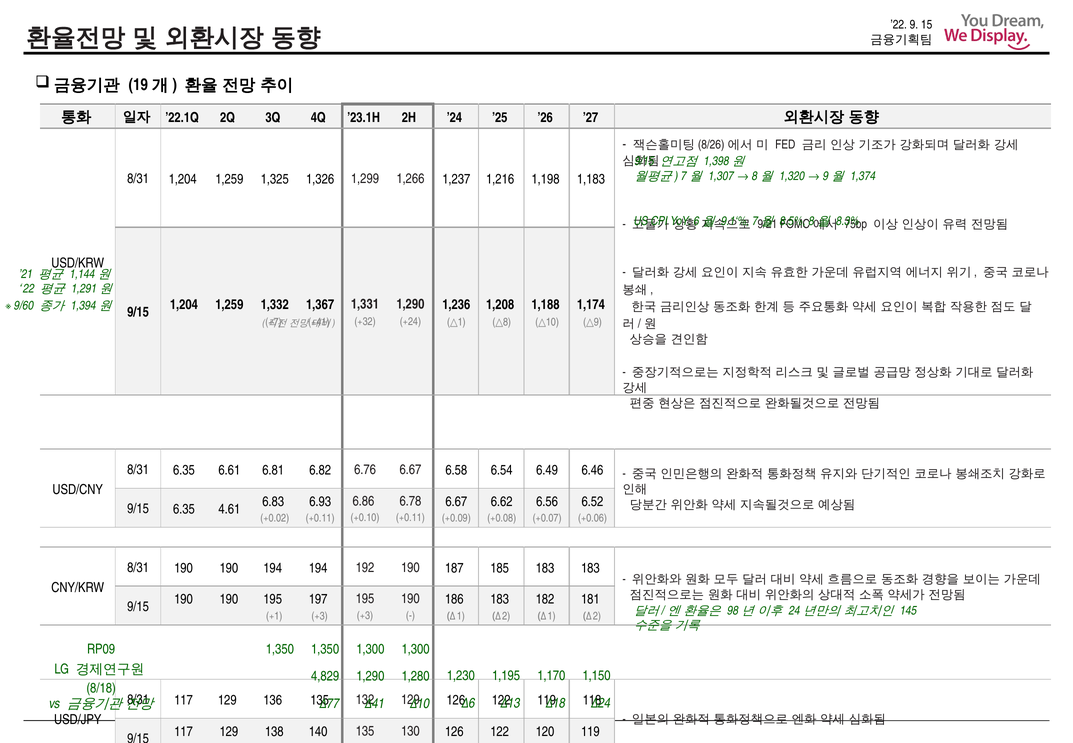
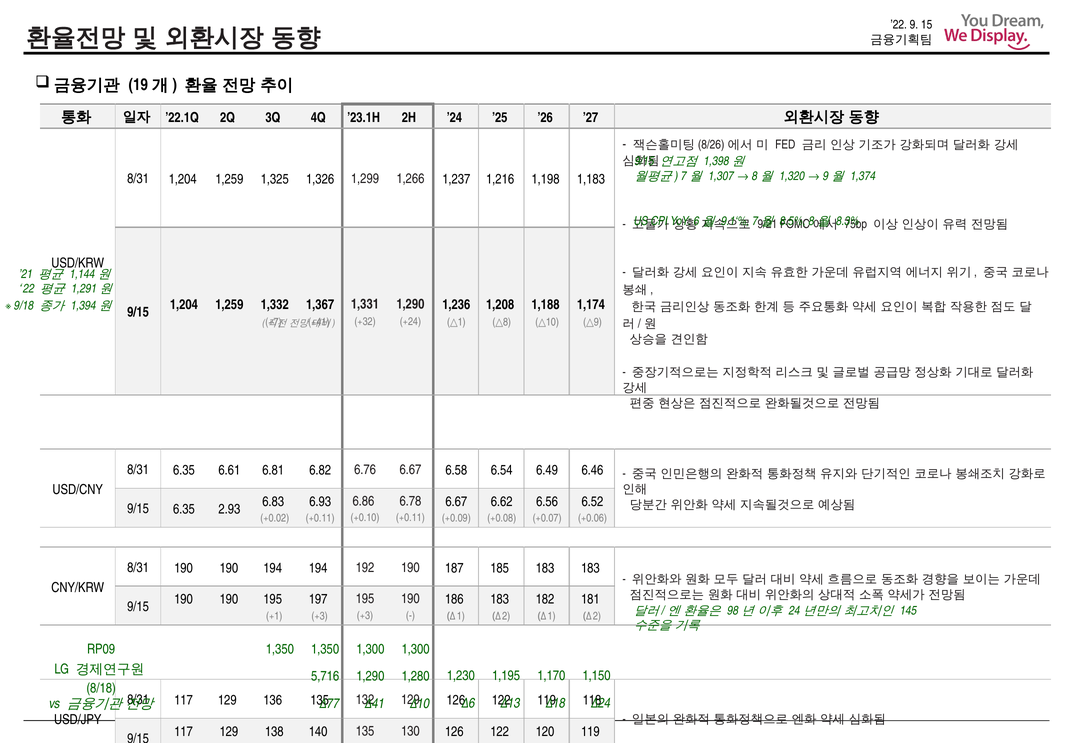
9/60: 9/60 -> 9/18 (24, 306)
4.61: 4.61 -> 2.93 (229, 509)
4,829: 4,829 -> 5,716 (325, 676)
